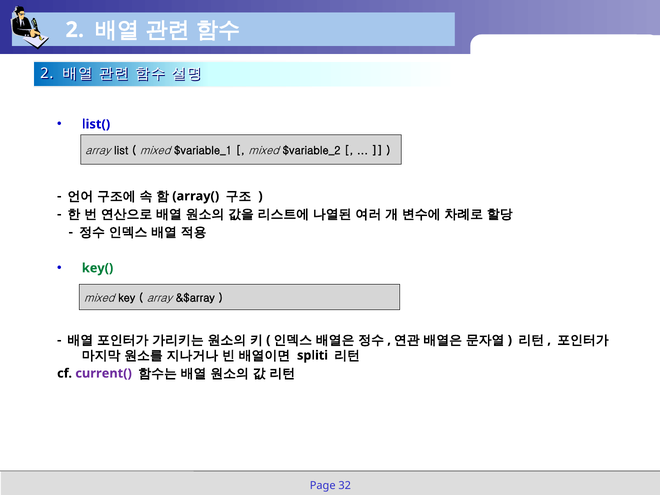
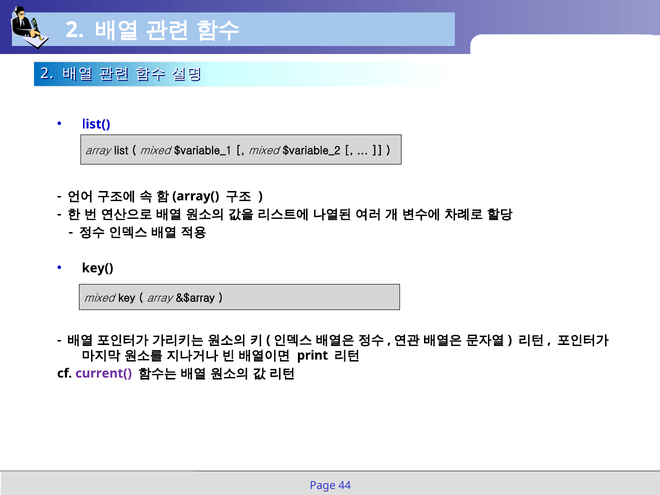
key( colour: green -> black (98, 268)
spliti: spliti -> print (313, 355)
32: 32 -> 44 (345, 486)
